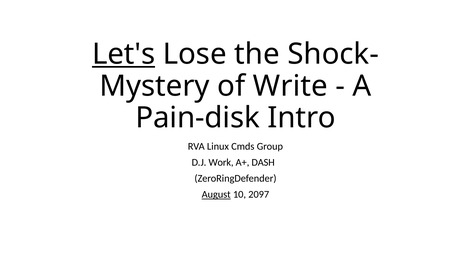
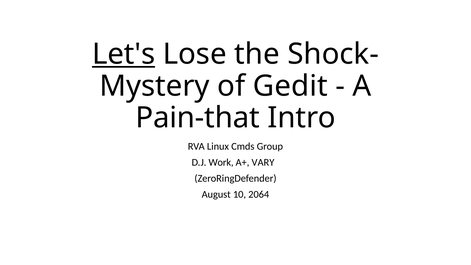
Write: Write -> Gedit (290, 86)
Pain-disk: Pain-disk -> Pain-that (198, 118)
DASH: DASH -> VARY (263, 162)
August underline: present -> none (216, 195)
2097: 2097 -> 2064 (259, 195)
